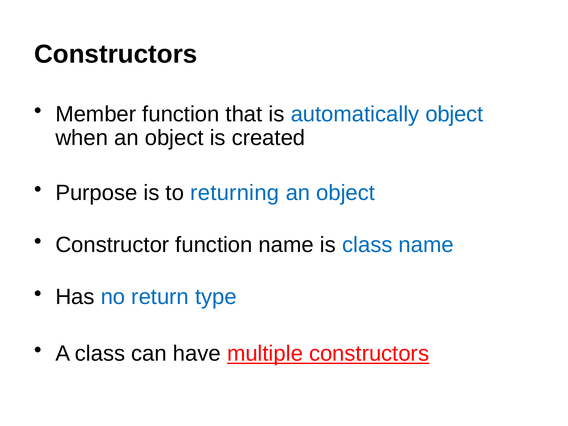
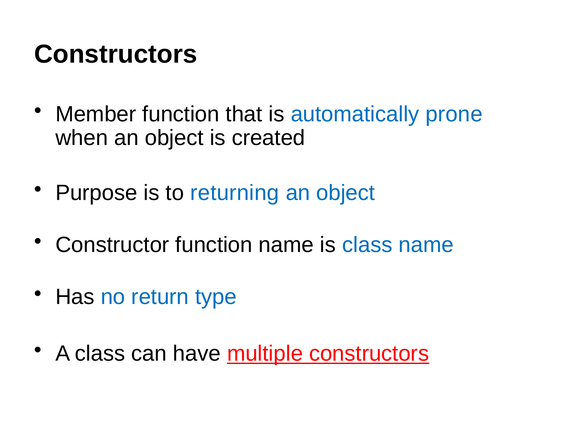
automatically object: object -> prone (454, 114)
